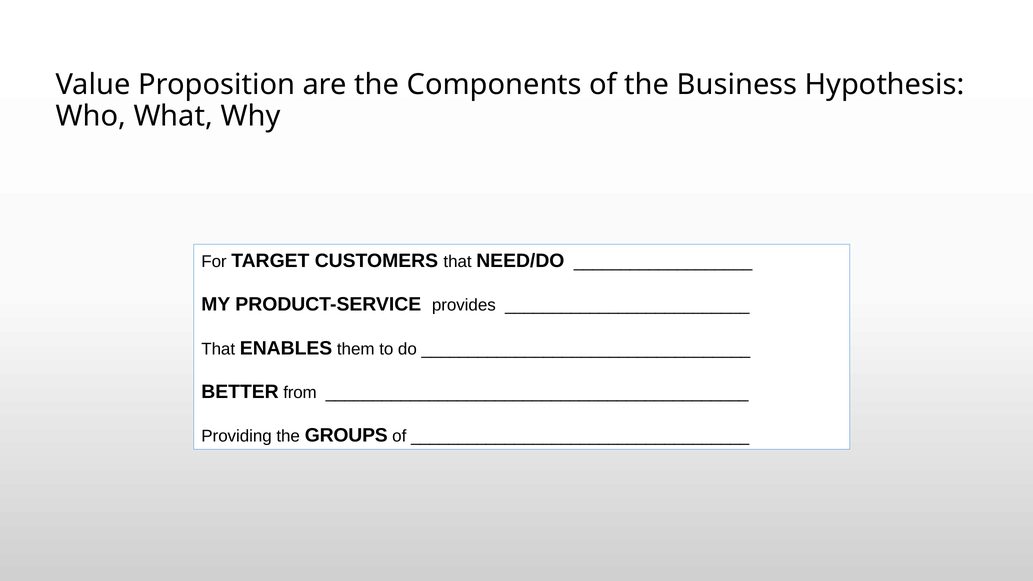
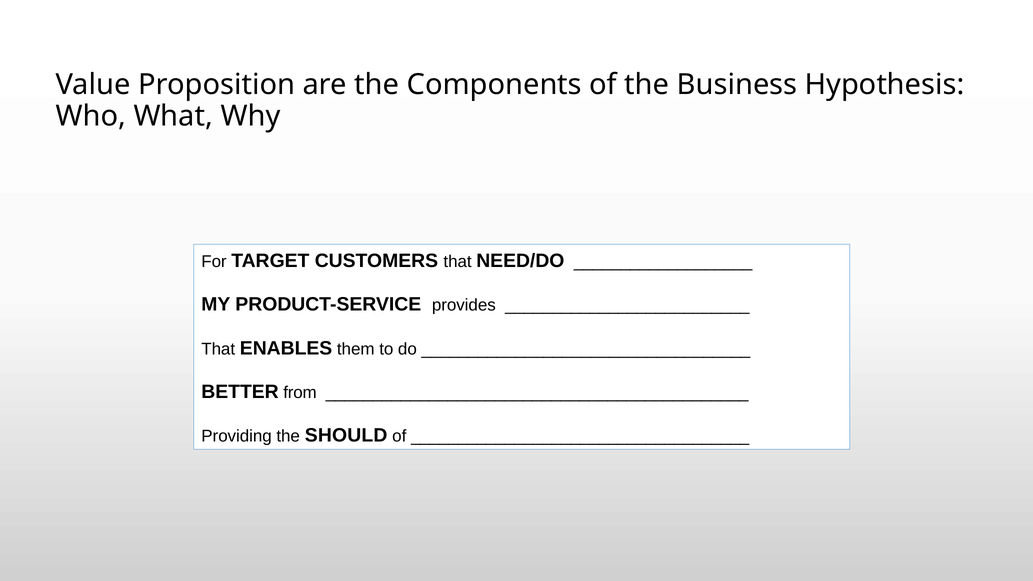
GROUPS: GROUPS -> SHOULD (346, 435)
